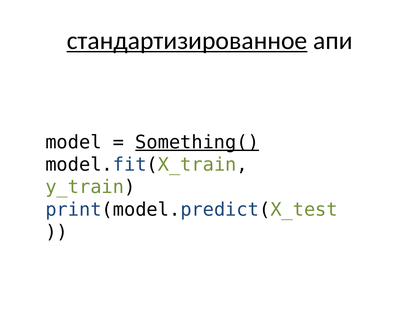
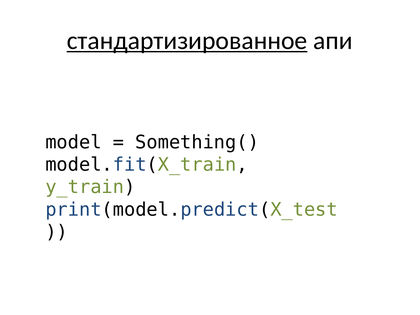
Something( underline: present -> none (197, 142)
